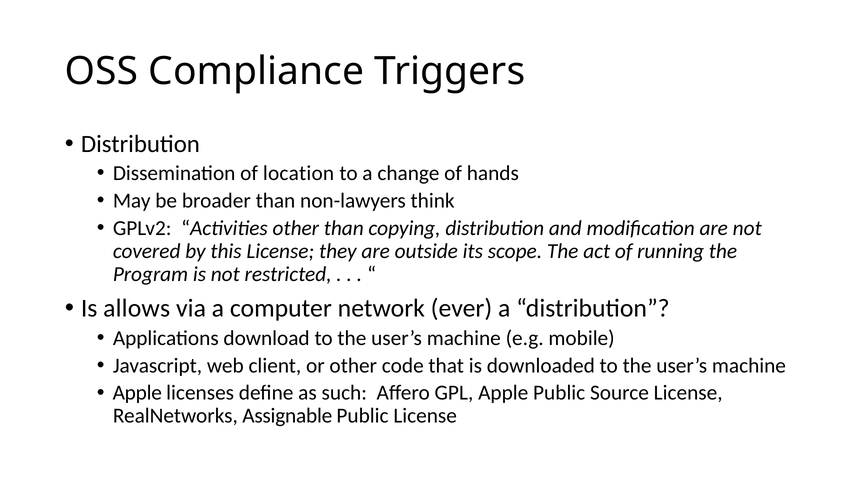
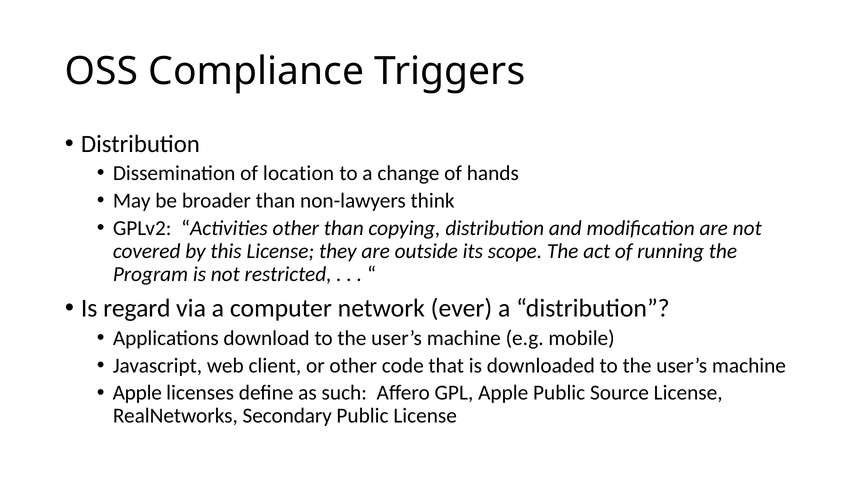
allows: allows -> regard (137, 308)
Assignable: Assignable -> Secondary (287, 416)
